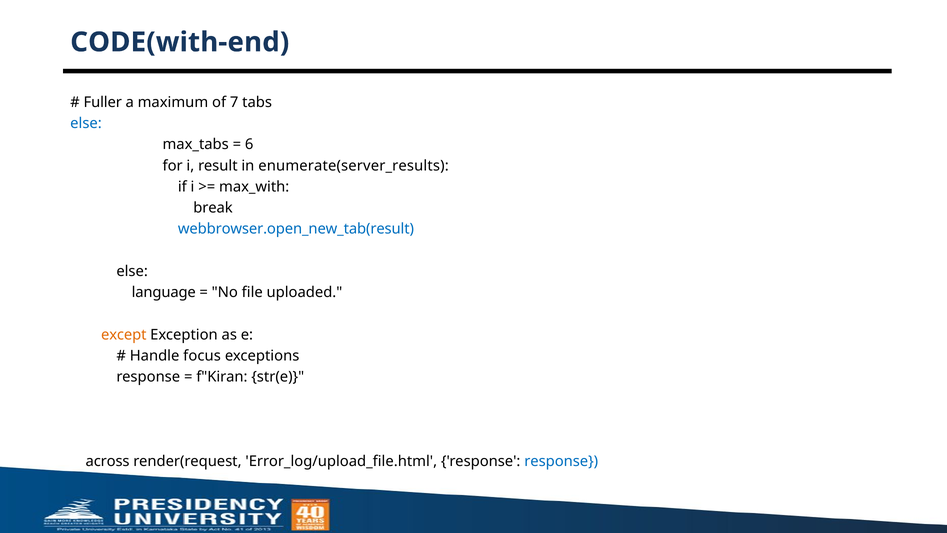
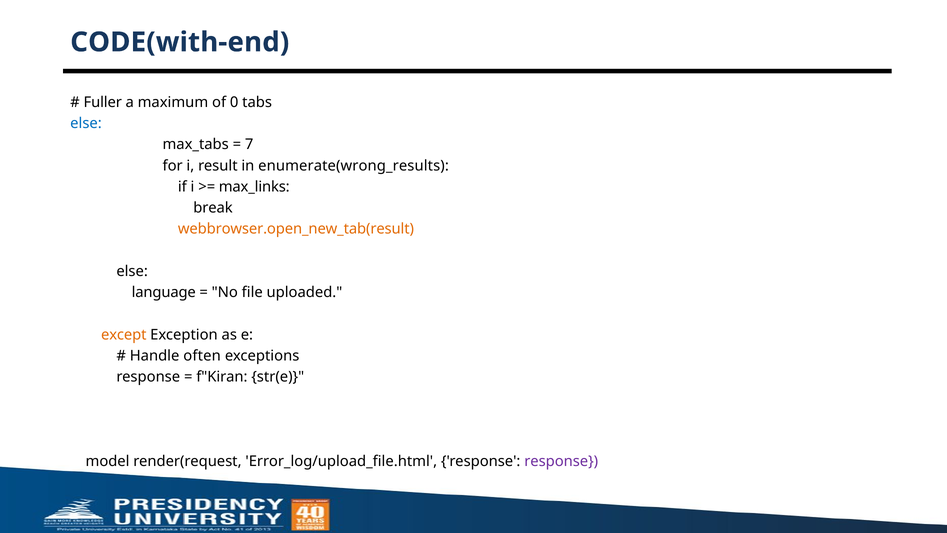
7: 7 -> 0 (234, 102)
6: 6 -> 7 (249, 144)
enumerate(server_results: enumerate(server_results -> enumerate(wrong_results (354, 166)
max_with: max_with -> max_links (254, 187)
webbrowser.open_new_tab(result colour: blue -> orange (296, 229)
focus: focus -> often (202, 356)
across: across -> model (108, 461)
response colour: blue -> purple (561, 461)
